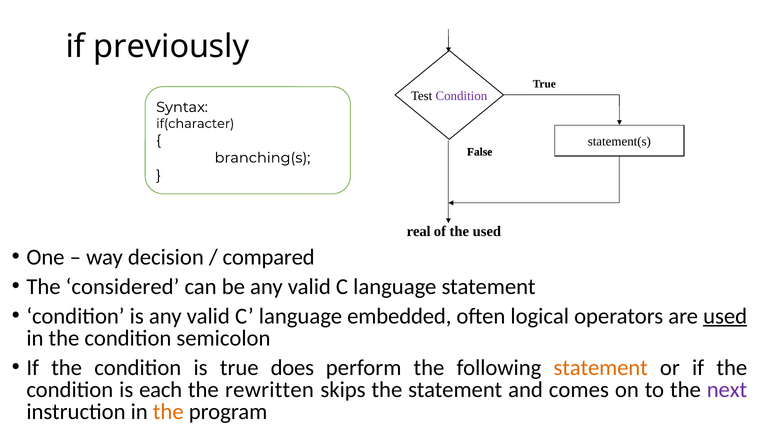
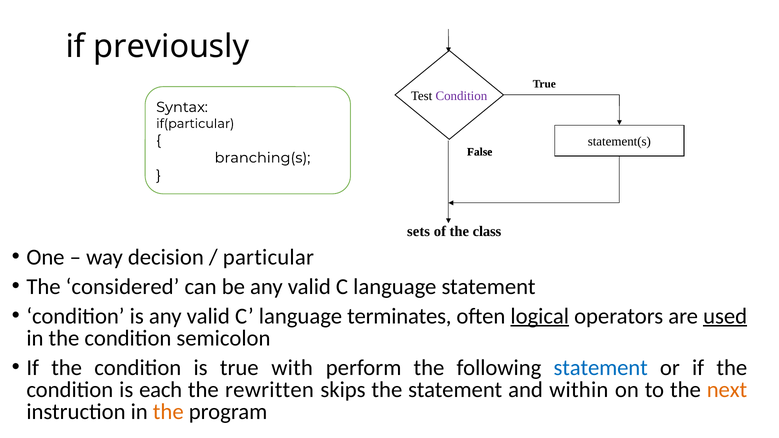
if(character: if(character -> if(particular (195, 124)
real: real -> sets (419, 232)
the used: used -> class (487, 232)
compared: compared -> particular (268, 257)
embedded: embedded -> terminates (399, 316)
logical underline: none -> present (540, 316)
does: does -> with (292, 368)
statement colour: orange -> blue (601, 368)
comes: comes -> within (579, 390)
next colour: purple -> orange (727, 390)
